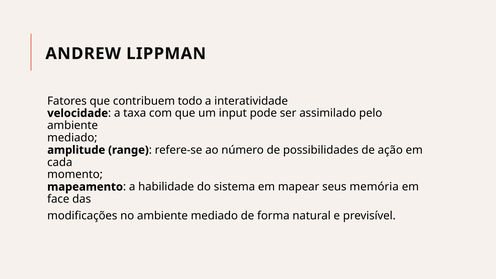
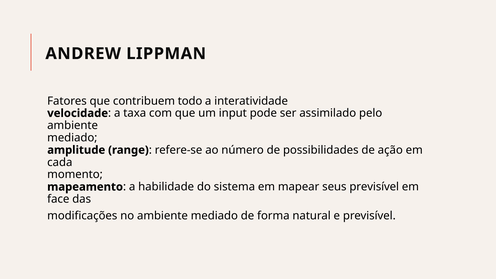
seus memória: memória -> previsível (374, 187)
